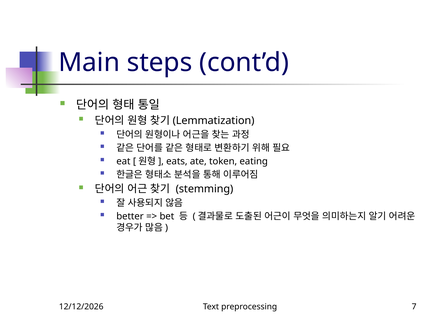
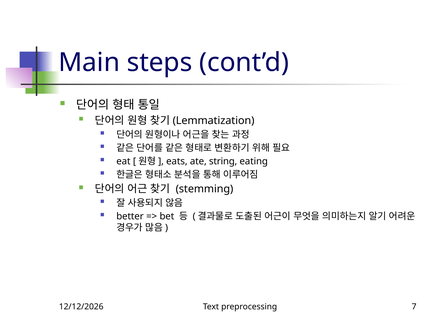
token: token -> string (223, 161)
